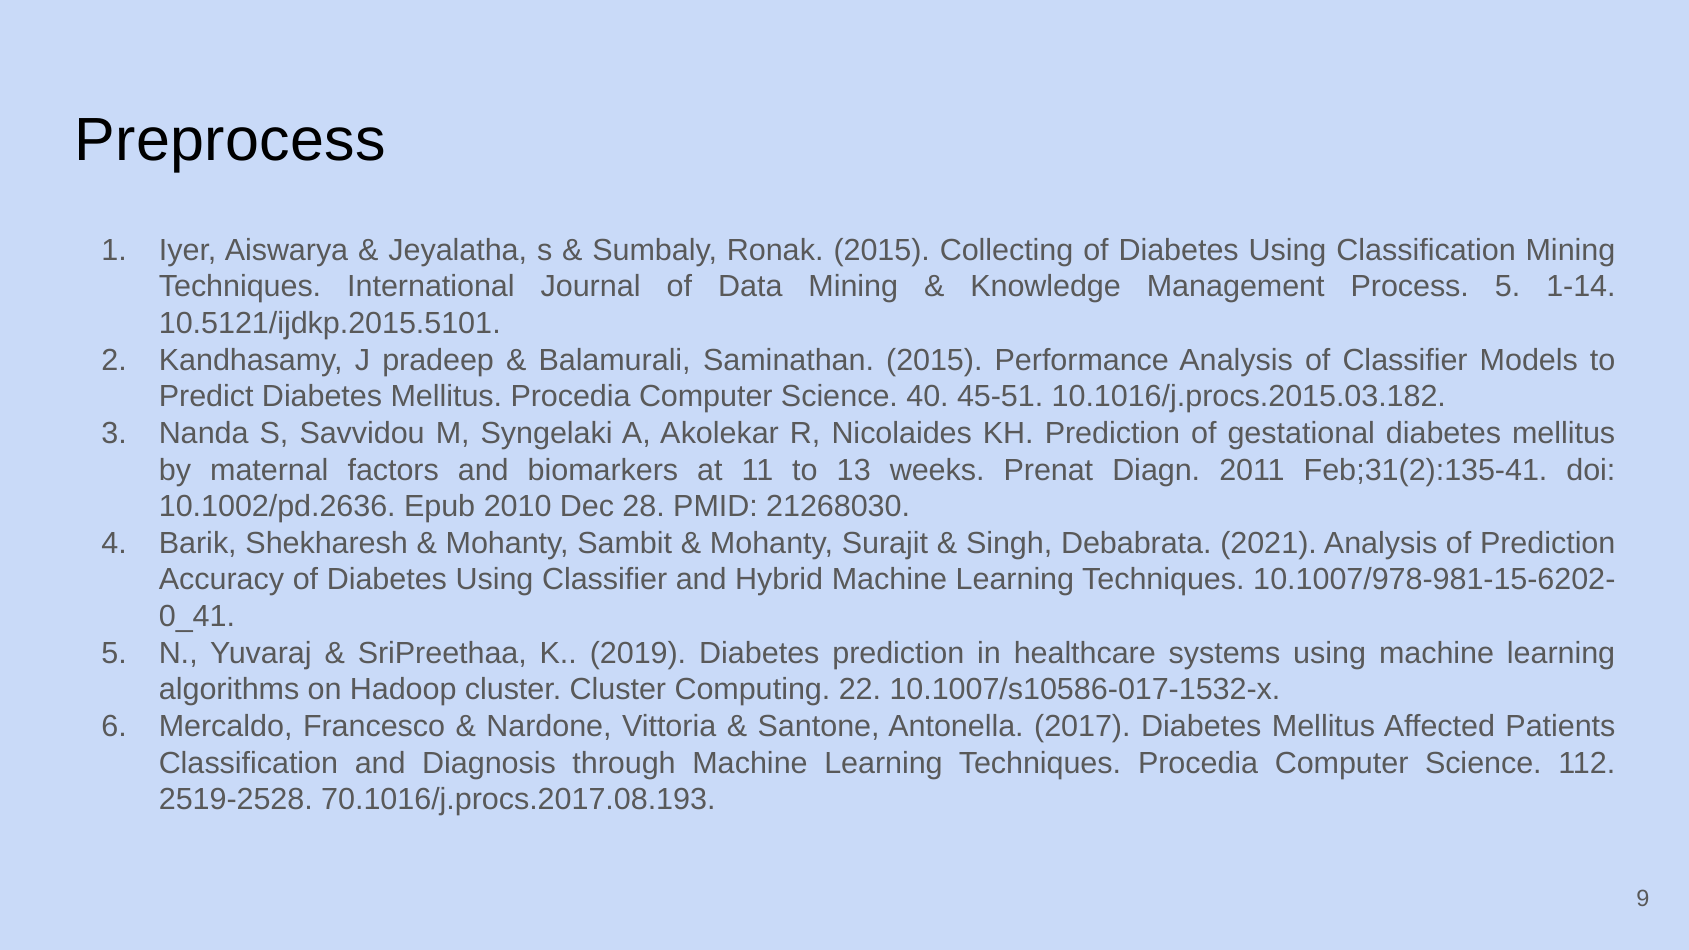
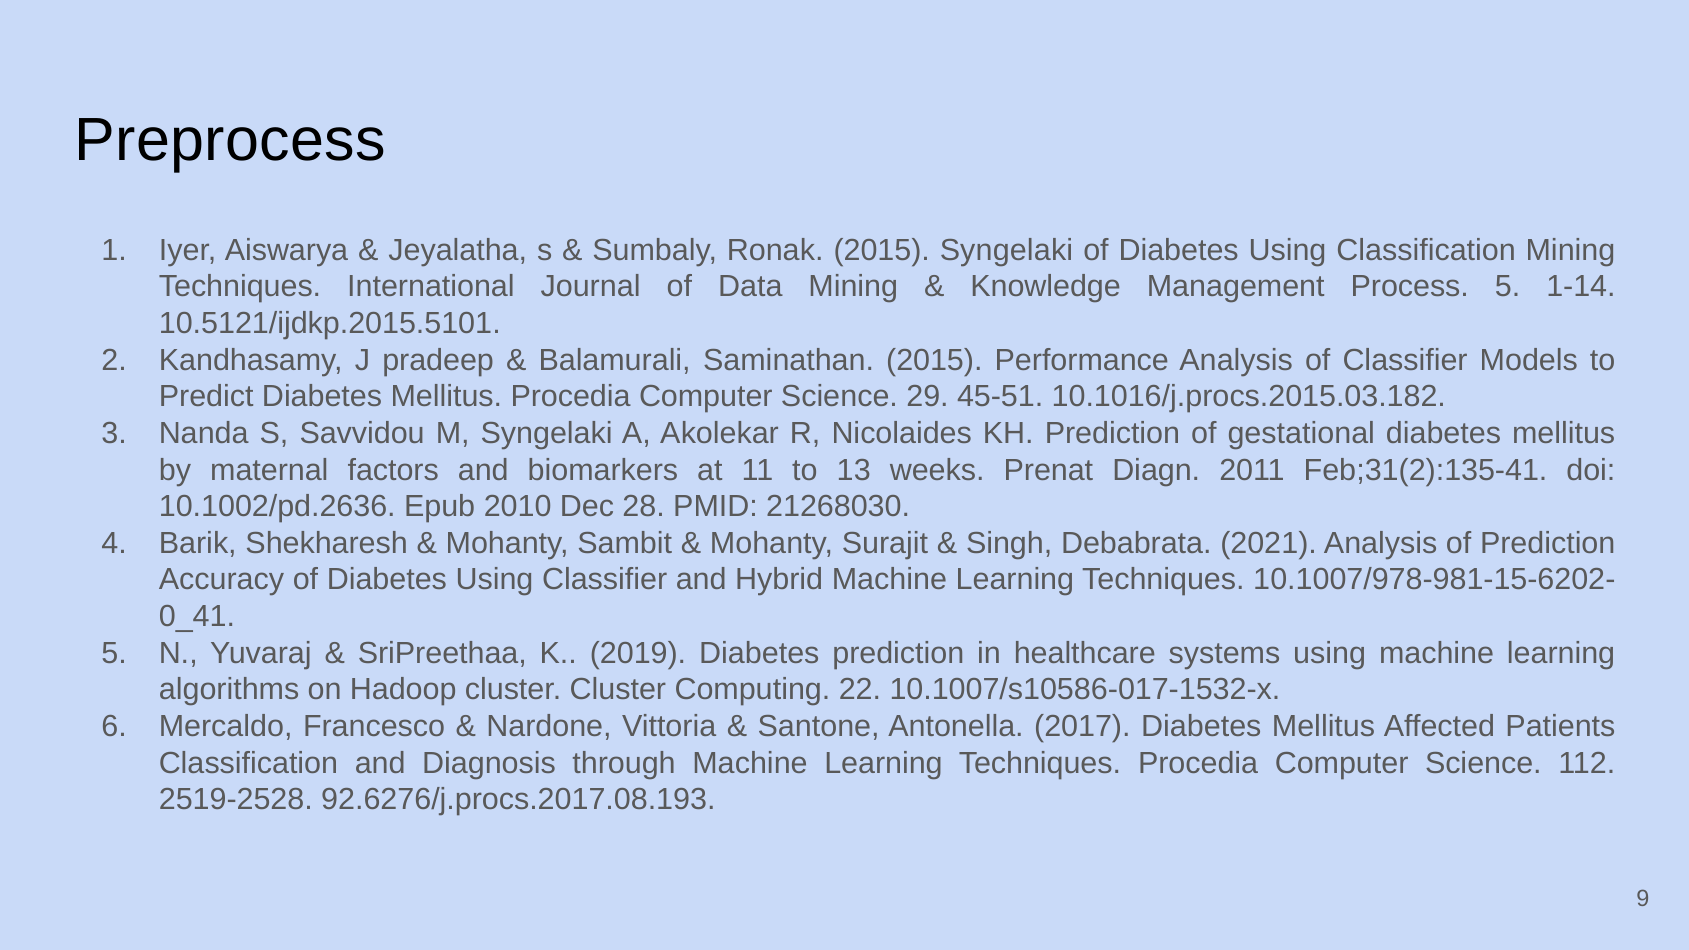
2015 Collecting: Collecting -> Syngelaki (1006, 250)
40: 40 -> 29 (927, 397)
70.1016/j.procs.2017.08.193: 70.1016/j.procs.2017.08.193 -> 92.6276/j.procs.2017.08.193 (518, 800)
